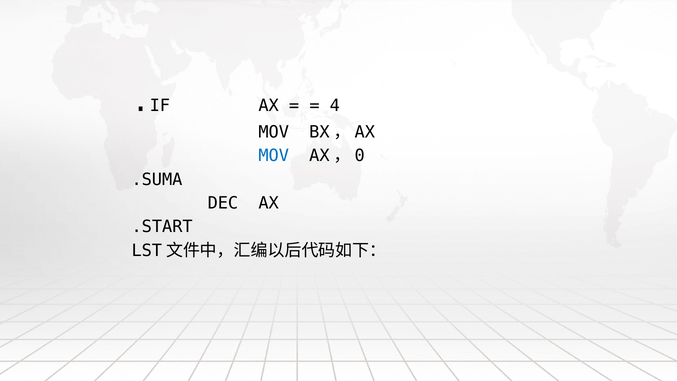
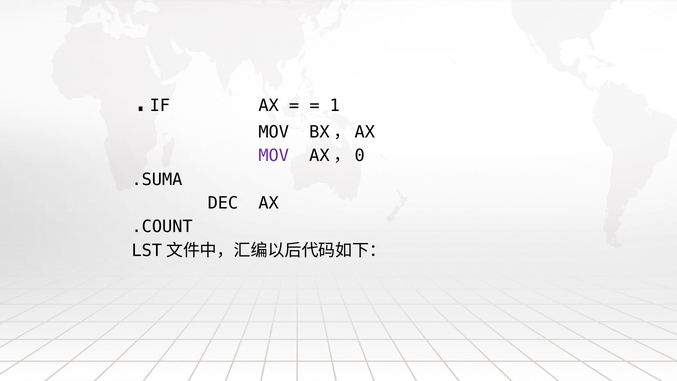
4: 4 -> 1 (335, 106)
MOV colour: blue -> purple (274, 156)
.START: .START -> .COUNT (162, 227)
